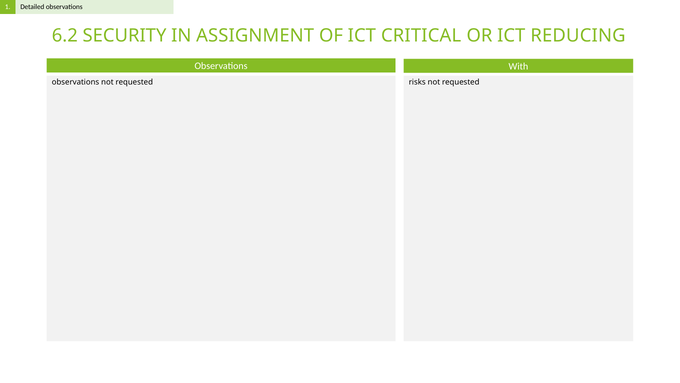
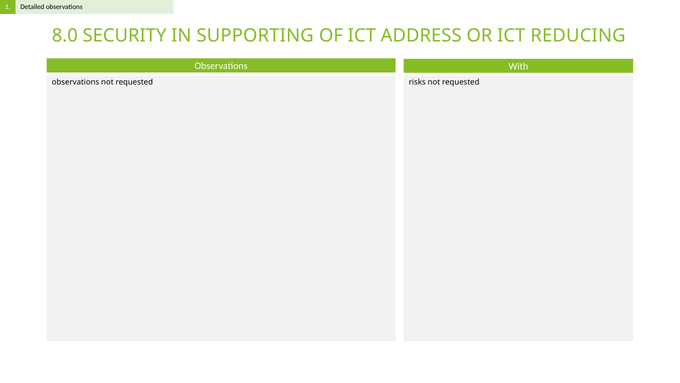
6.2: 6.2 -> 8.0 (65, 35)
ASSIGNMENT: ASSIGNMENT -> SUPPORTING (255, 35)
CRITICAL: CRITICAL -> ADDRESS (421, 35)
